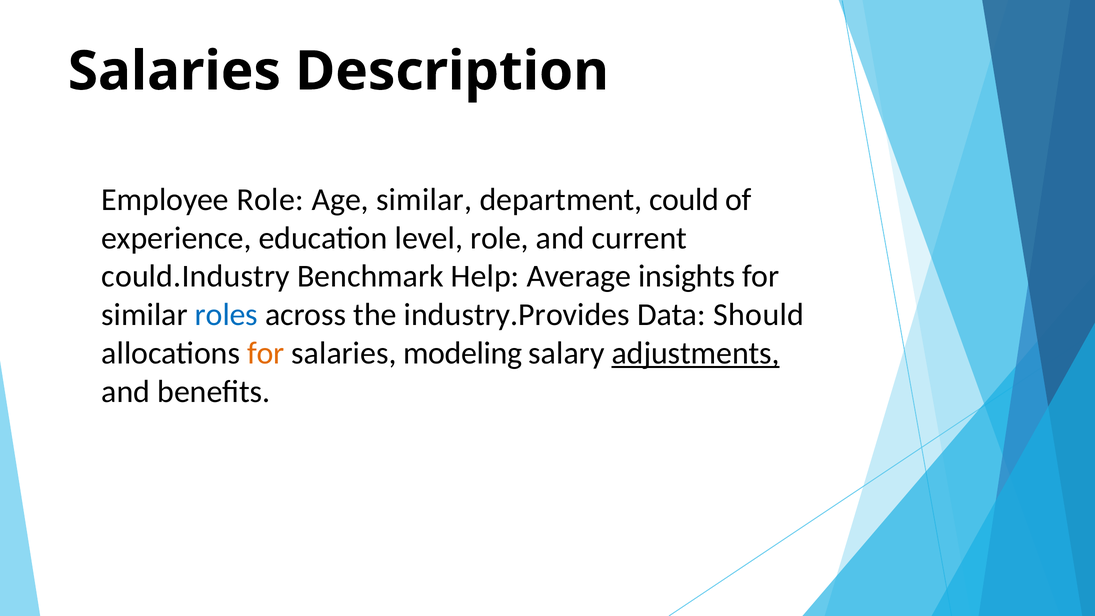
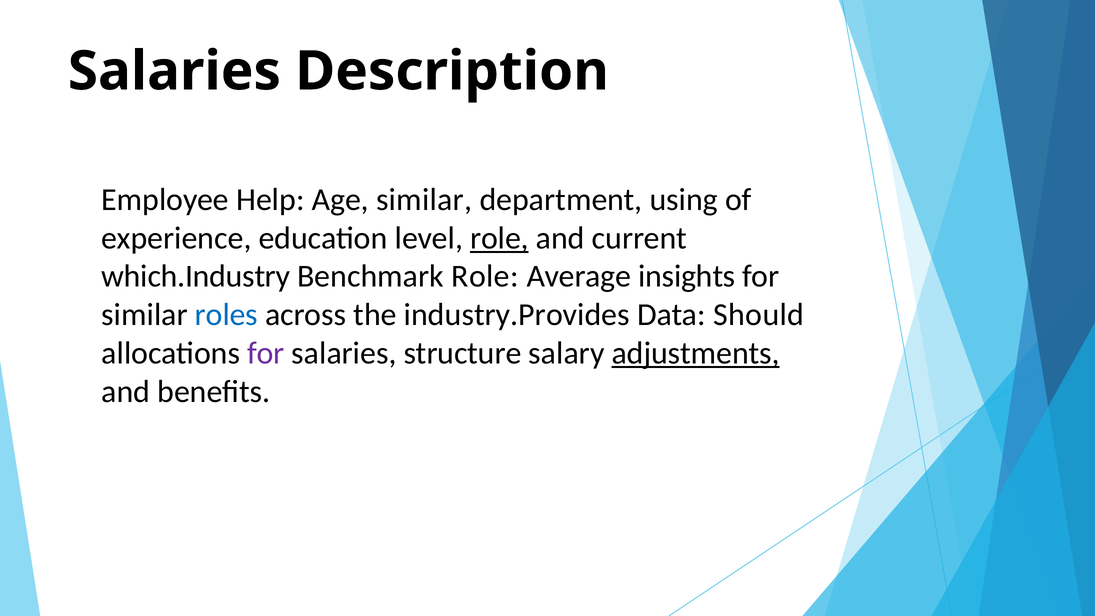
Employee Role: Role -> Help (270, 200)
could: could -> using (684, 200)
role underline: none -> present (499, 238)
could.Industry: could.Industry -> which.Industry (196, 276)
Benchmark Help: Help -> Role (485, 276)
for colour: orange -> purple (266, 353)
modeling: modeling -> structure (463, 353)
